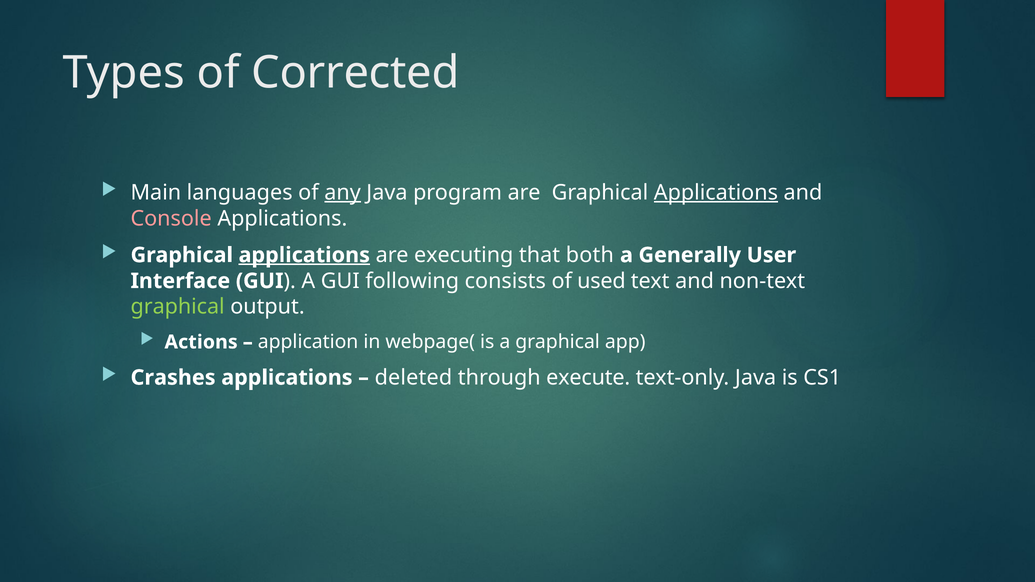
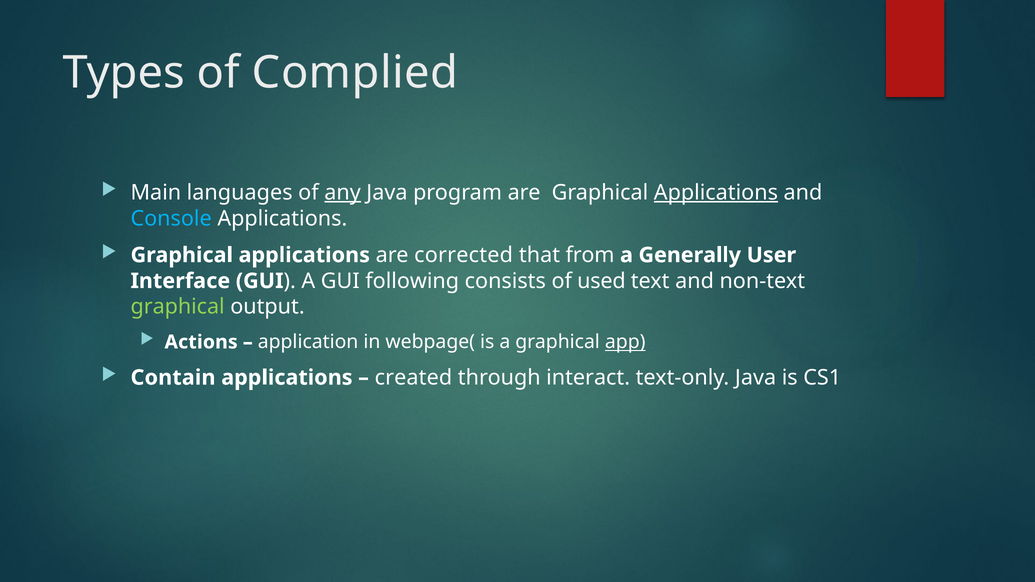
Corrected: Corrected -> Complied (355, 73)
Console colour: pink -> light blue (171, 219)
applications underline: present -> none (304, 255)
executing: executing -> corrected (464, 255)
both: both -> from (590, 255)
app underline: none -> present (625, 342)
Crashes: Crashes -> Contain (173, 378)
deleted: deleted -> created (413, 378)
execute: execute -> interact (588, 378)
